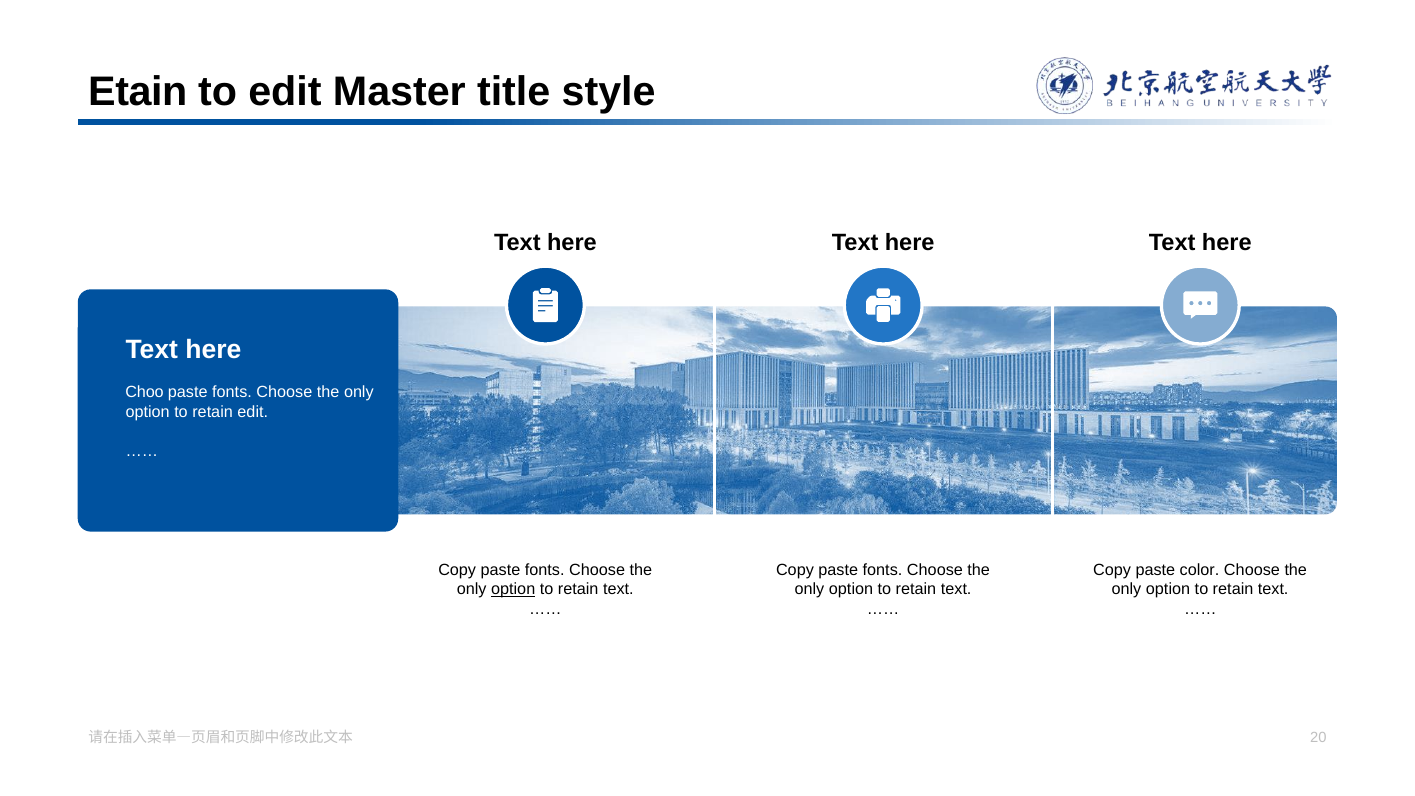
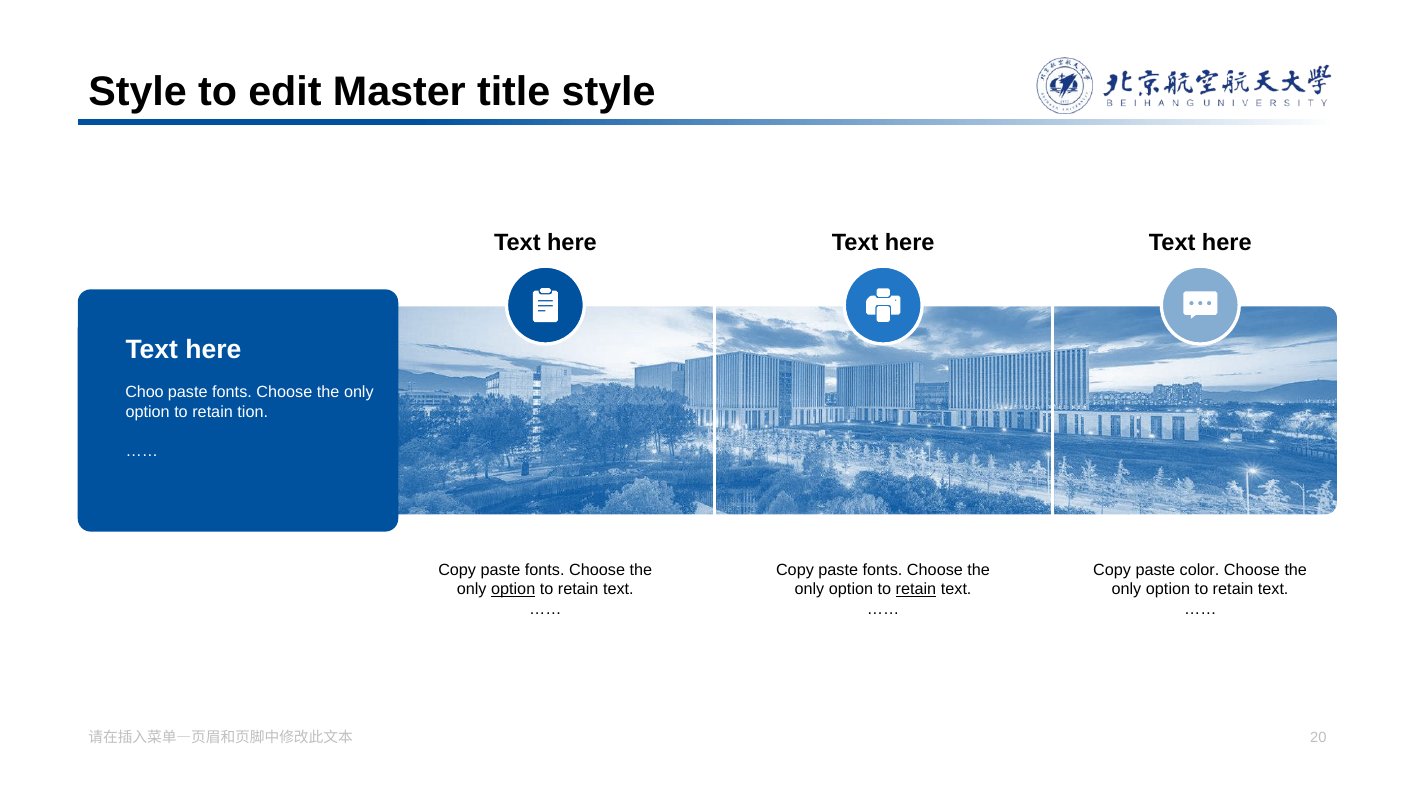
Etain: Etain -> Style (138, 91)
retain edit: edit -> tion (253, 412)
retain underline: none -> present (916, 590)
